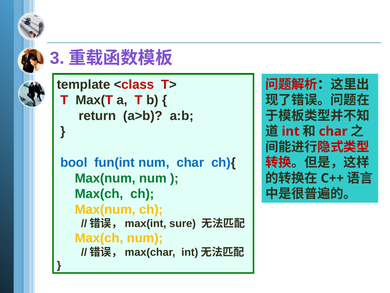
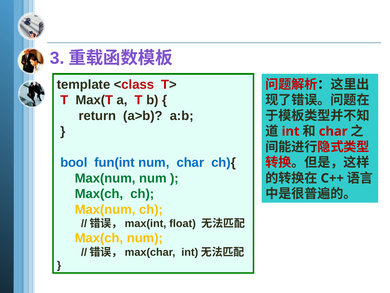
sure: sure -> float (183, 223)
